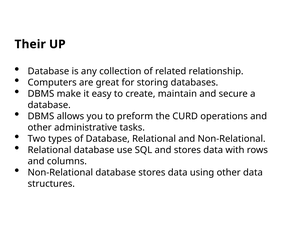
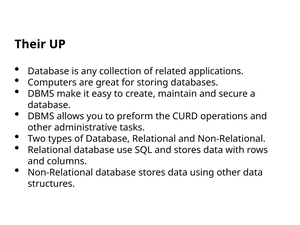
relationship: relationship -> applications (216, 71)
